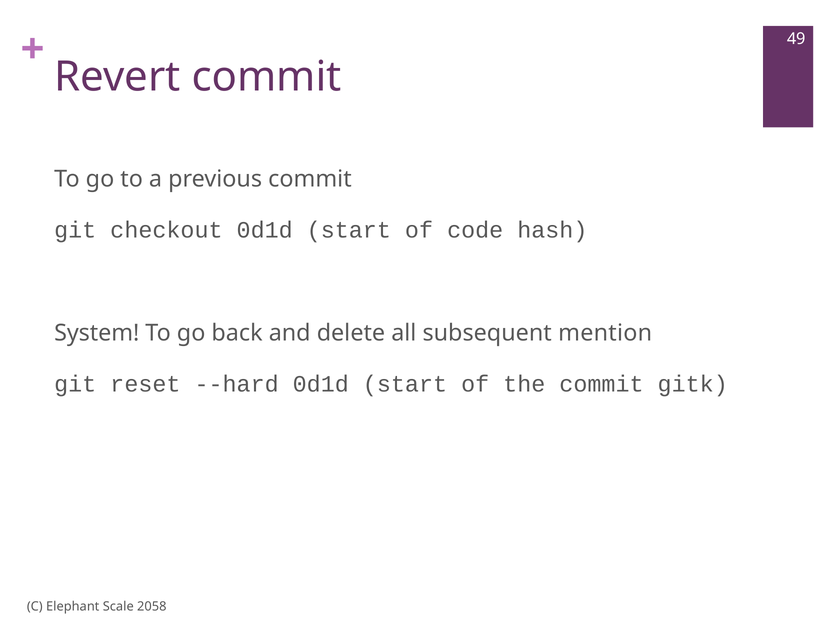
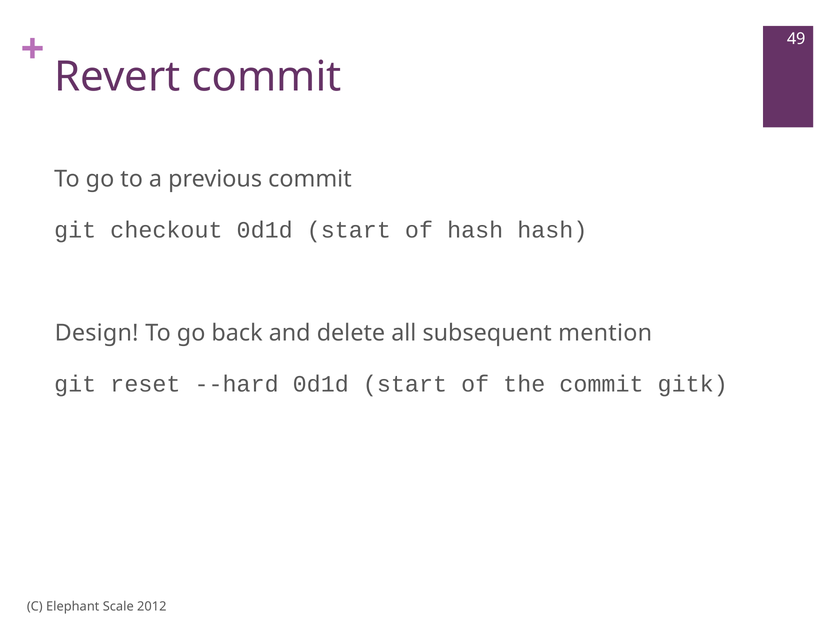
of code: code -> hash (475, 230)
System: System -> Design (97, 333)
2058: 2058 -> 2012 (152, 607)
